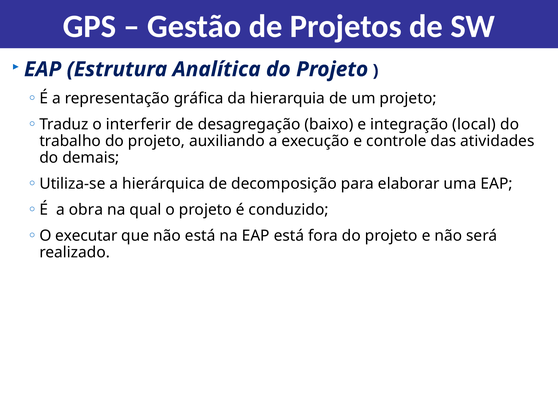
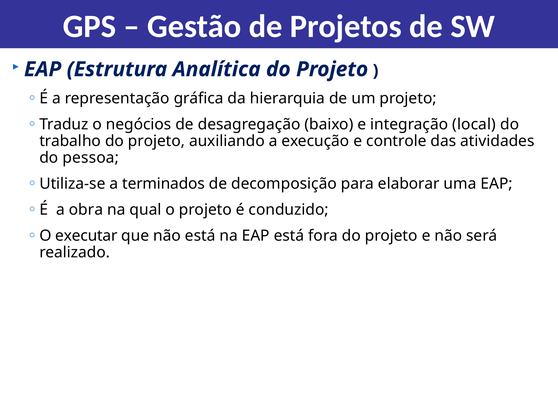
interferir: interferir -> negócios (139, 124)
demais: demais -> pessoa (91, 158)
hierárquica: hierárquica -> terminados (164, 184)
